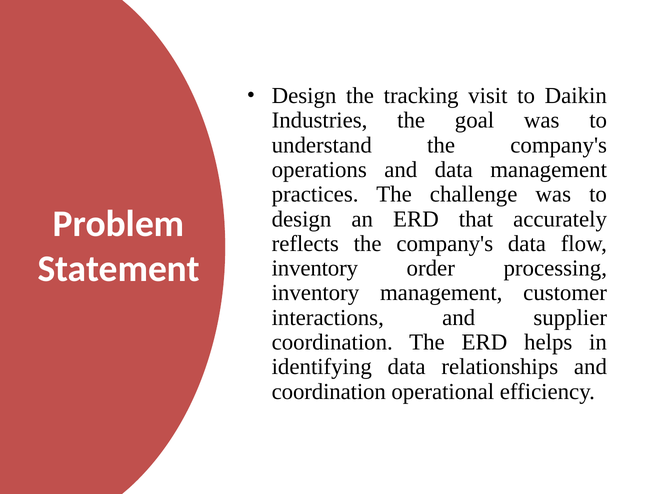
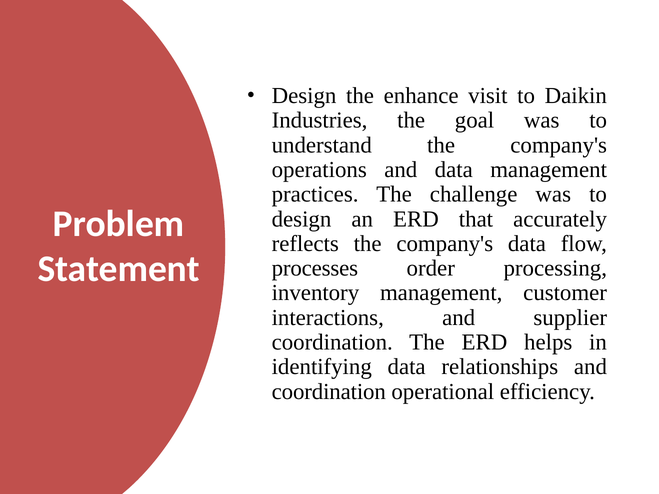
tracking: tracking -> enhance (421, 96)
inventory: inventory -> processes (315, 268)
